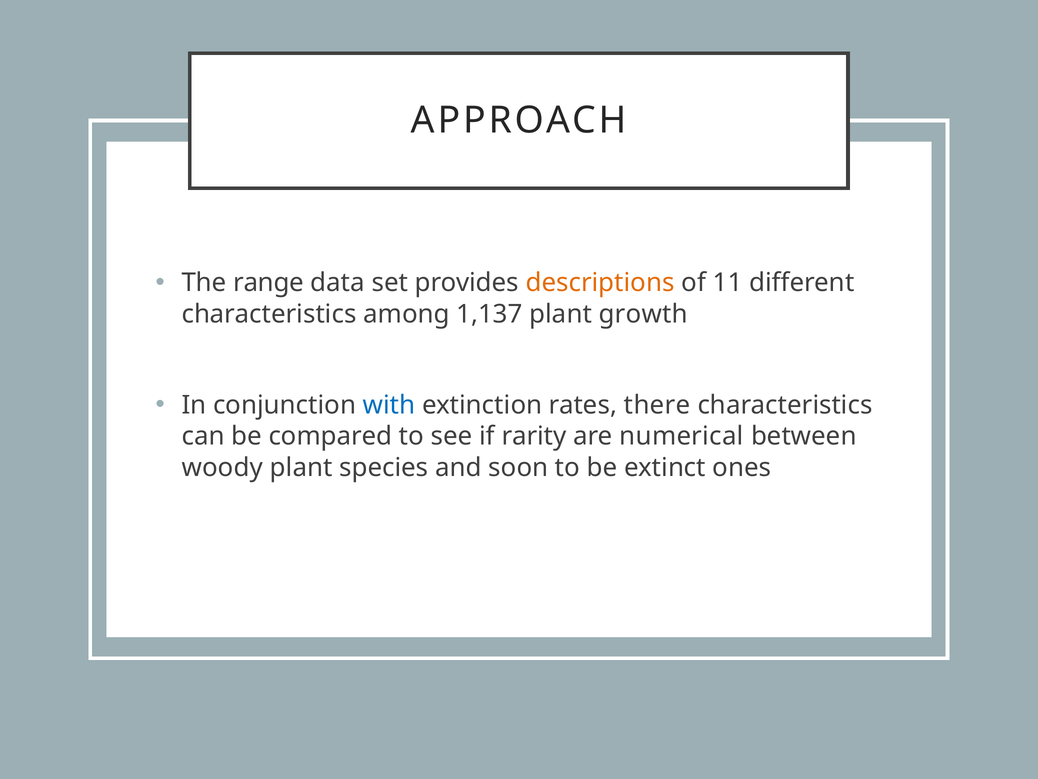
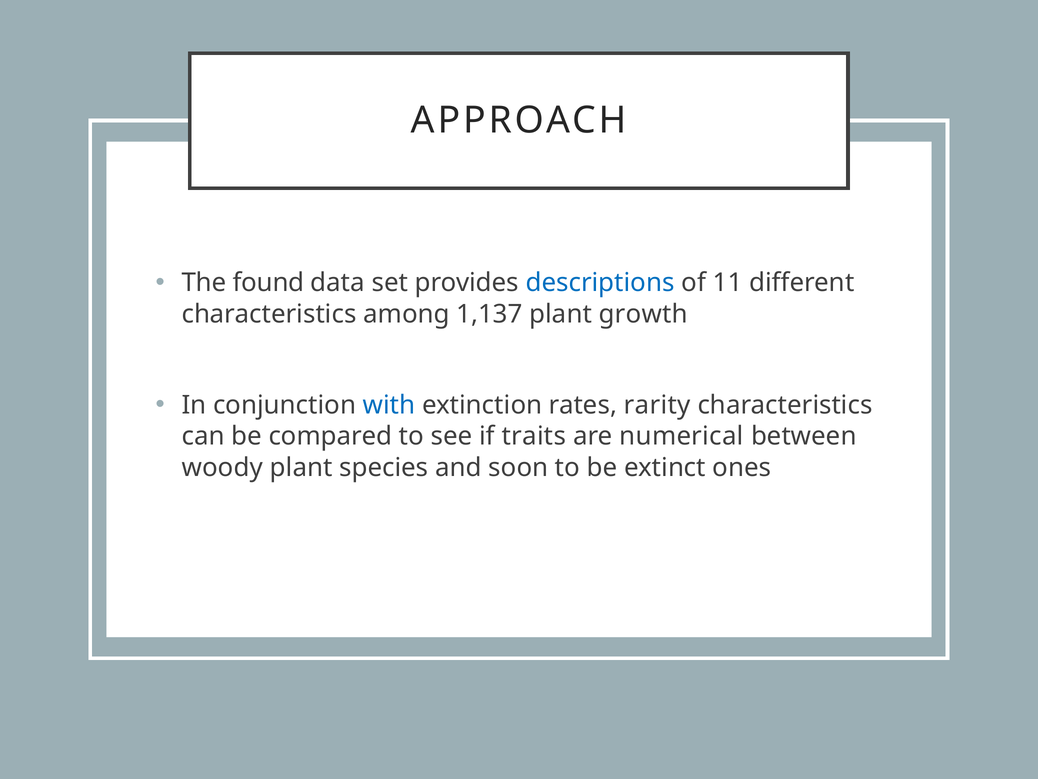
range: range -> found (269, 283)
descriptions colour: orange -> blue (600, 283)
there: there -> rarity (657, 405)
rarity: rarity -> traits (534, 436)
